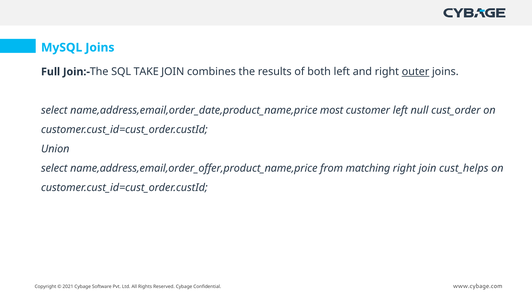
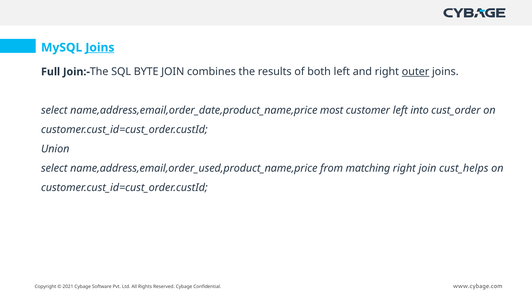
Joins underline: none -> present (100, 48)
TAKE: TAKE -> BYTE (146, 72)
null: null -> into (420, 110)
name,address,email,order_offer,product_name,price: name,address,email,order_offer,product_name,price -> name,address,email,order_used,product_name,price (194, 168)
